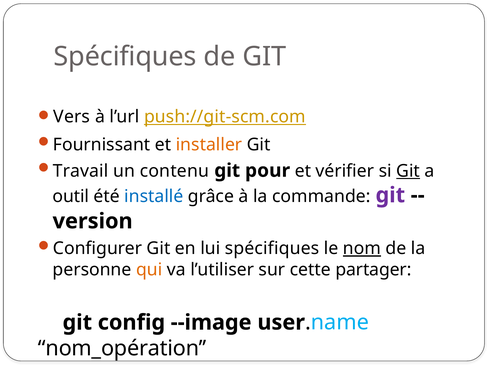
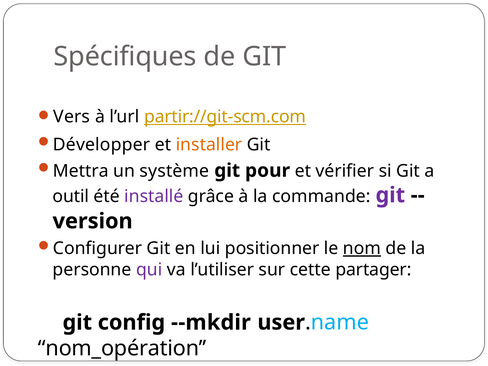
push://git-scm.com: push://git-scm.com -> partir://git-scm.com (225, 117)
Fournissant: Fournissant -> Développer (102, 145)
Travail: Travail -> Mettra (81, 171)
contenu: contenu -> système (174, 171)
Git underline: present -> none (408, 171)
installé colour: blue -> purple (154, 196)
lui spécifiques: spécifiques -> positionner (272, 248)
qui colour: orange -> purple (149, 270)
--image: --image -> --mkdir (211, 322)
